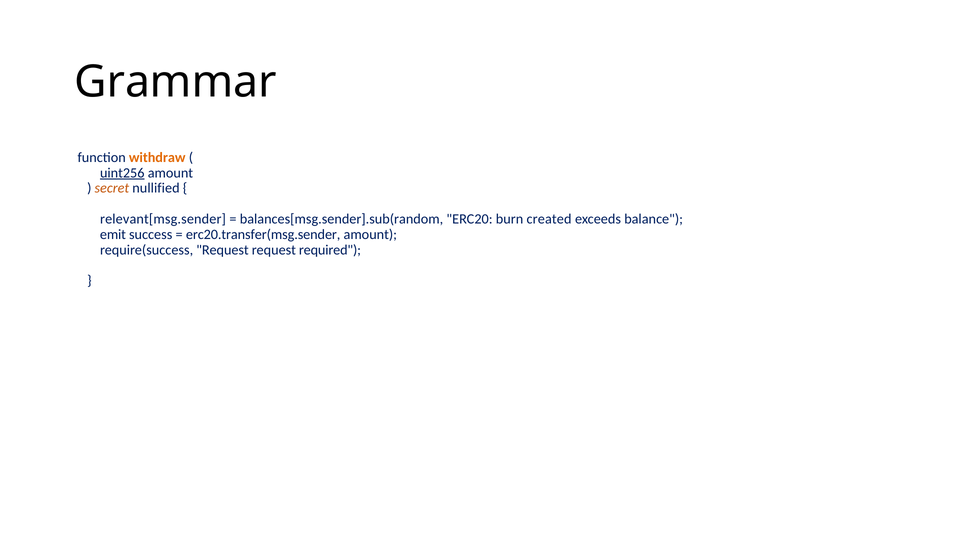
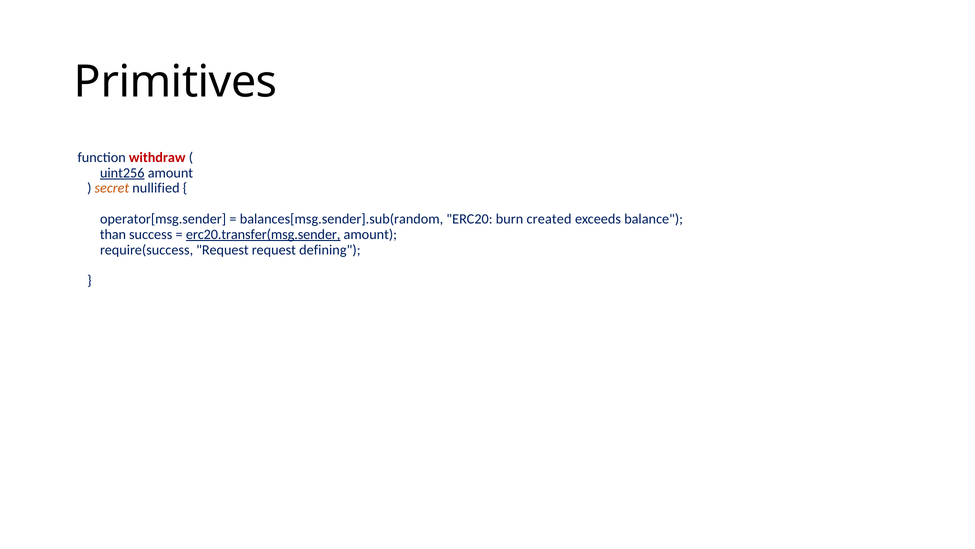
Grammar: Grammar -> Primitives (176, 82)
withdraw colour: orange -> red (157, 157)
relevant[msg.sender: relevant[msg.sender -> operator[msg.sender (163, 219)
emit: emit -> than (113, 234)
erc20.transfer(msg.sender underline: none -> present (263, 234)
required: required -> defining (330, 250)
